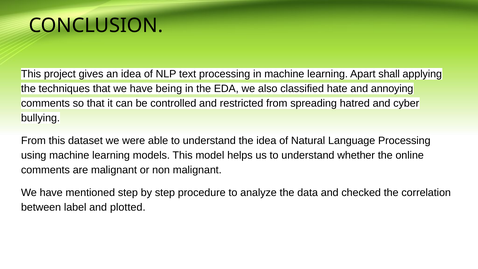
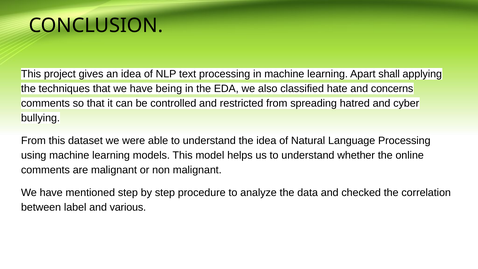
annoying: annoying -> concerns (392, 89)
plotted: plotted -> various (128, 207)
